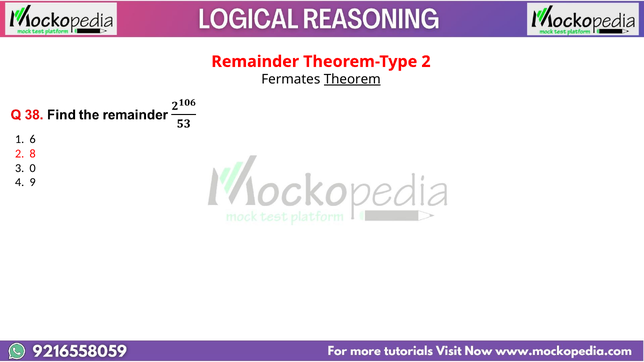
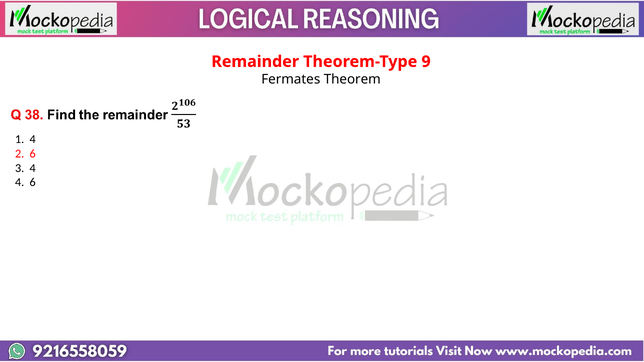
Theorem-Type 2: 2 -> 9 (426, 62)
Theorem underline: present -> none (352, 79)
1 6: 6 -> 4 (33, 139)
2 8: 8 -> 6 (33, 154)
3 0: 0 -> 4 (33, 168)
4 9: 9 -> 6 (33, 183)
